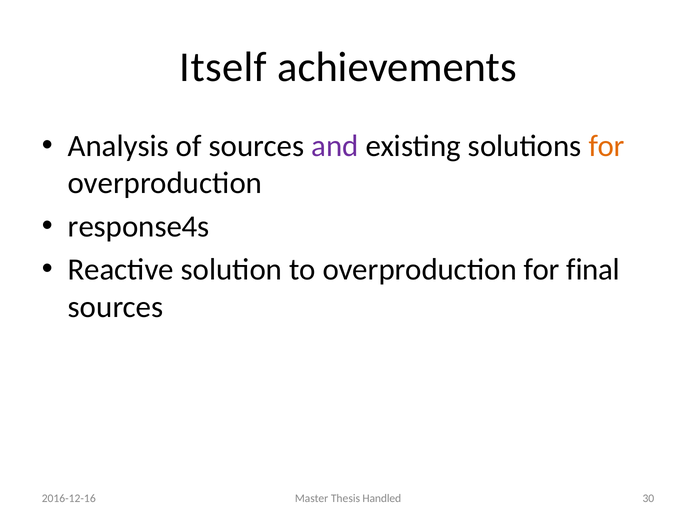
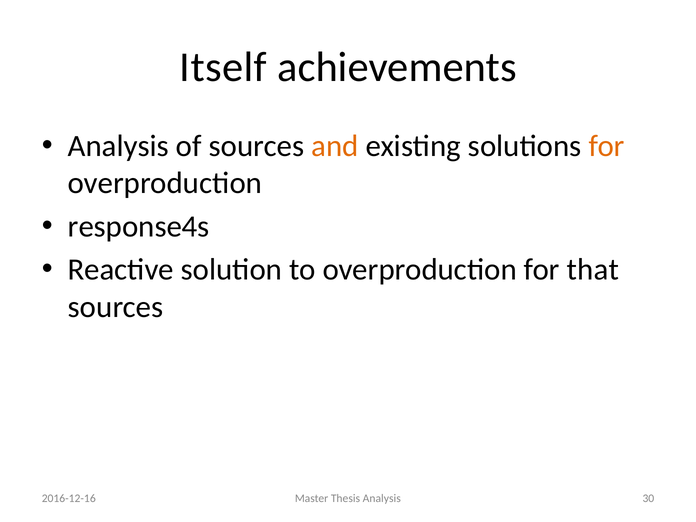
and colour: purple -> orange (335, 146)
final: final -> that (593, 270)
Thesis Handled: Handled -> Analysis (382, 498)
